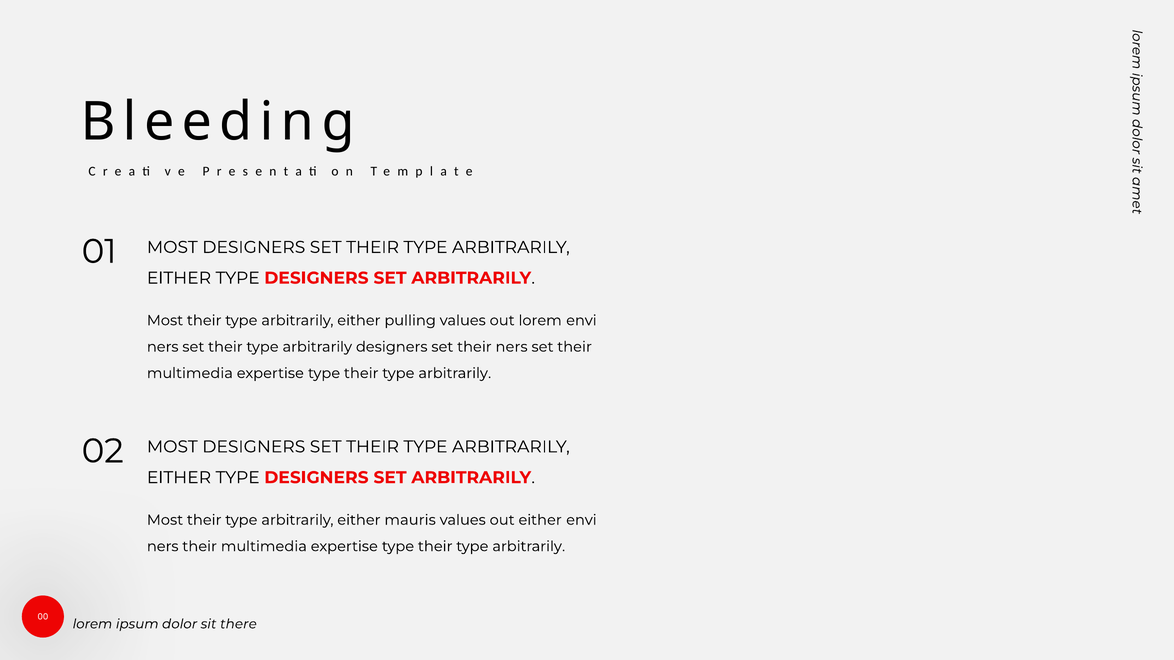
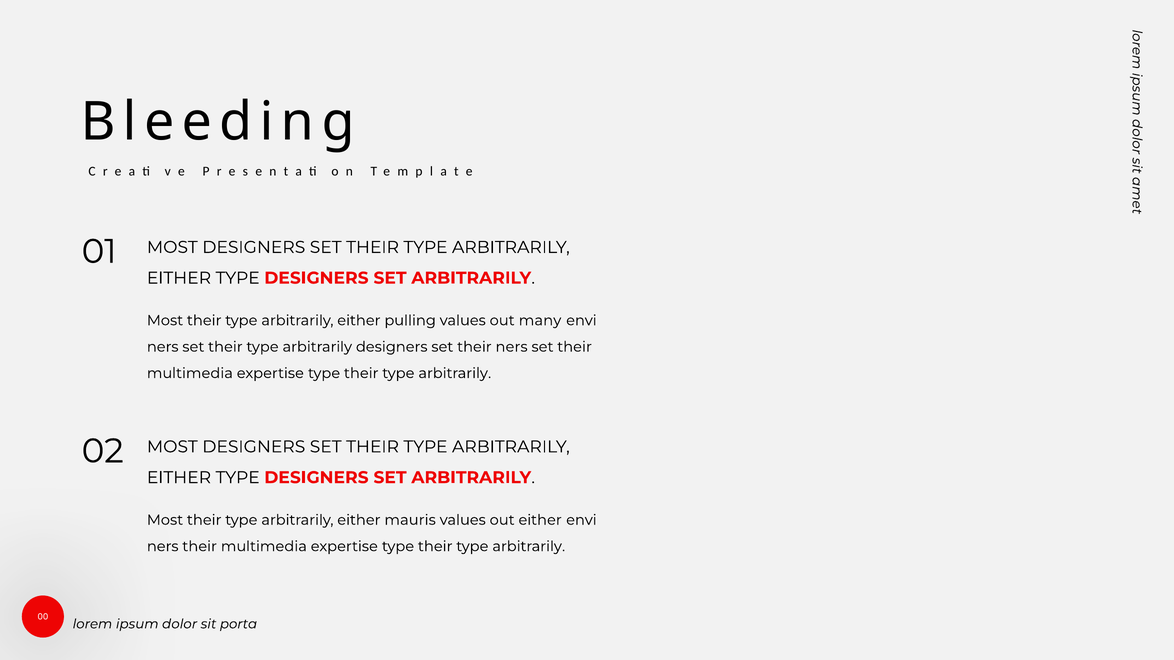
out lorem: lorem -> many (540, 321)
there: there -> porta (239, 624)
